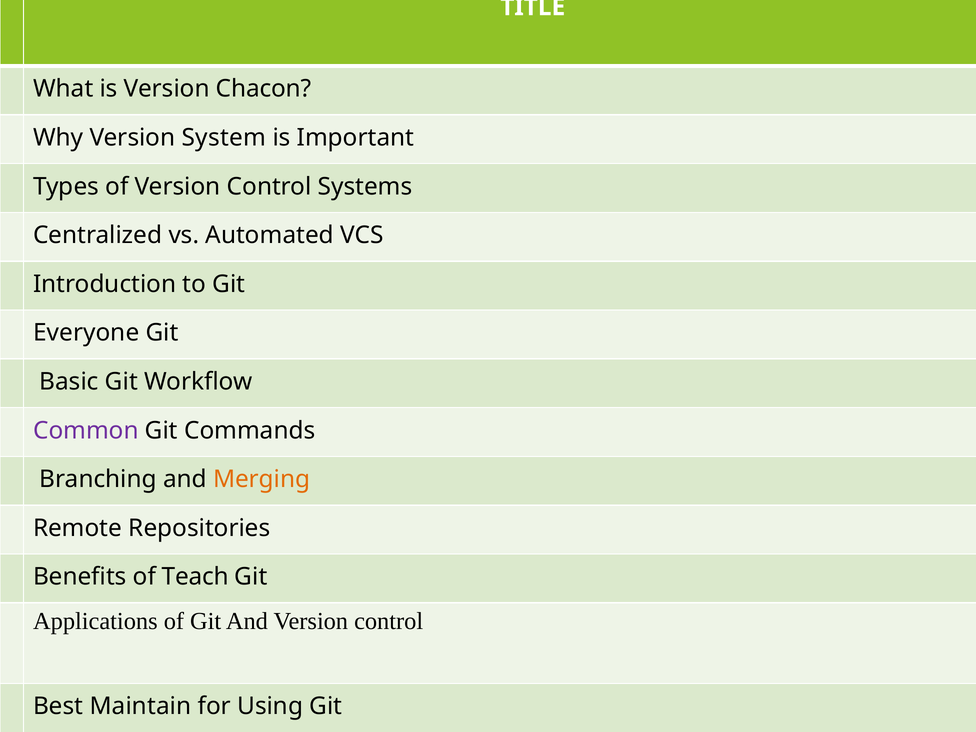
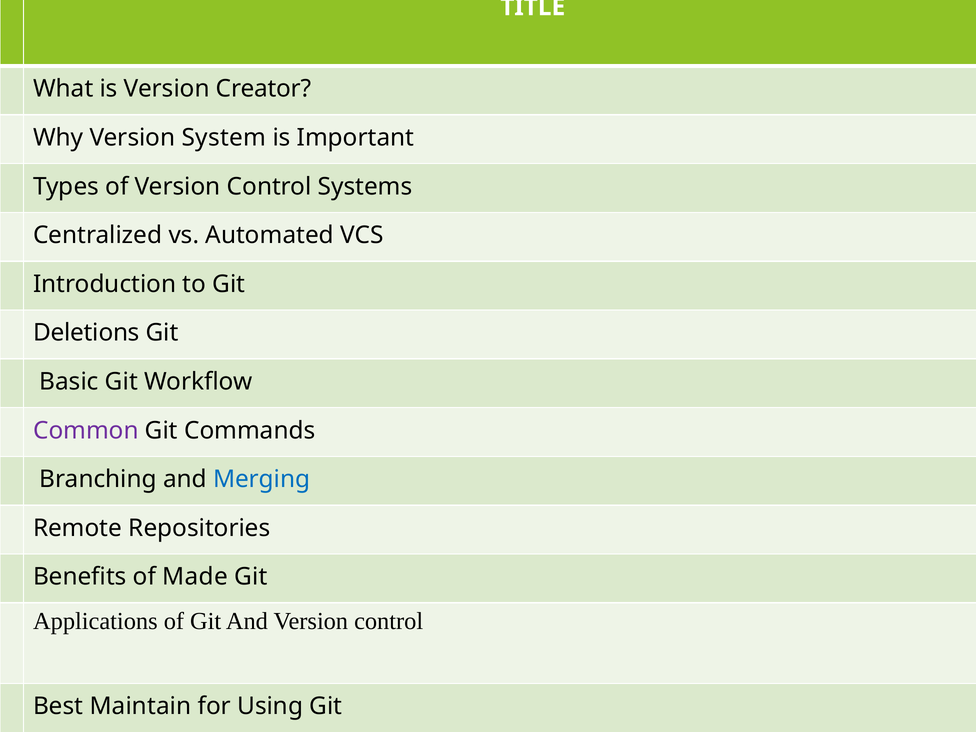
Chacon: Chacon -> Creator (264, 89)
Everyone: Everyone -> Deletions (86, 333)
Merging colour: orange -> blue (262, 479)
Teach: Teach -> Made (195, 577)
